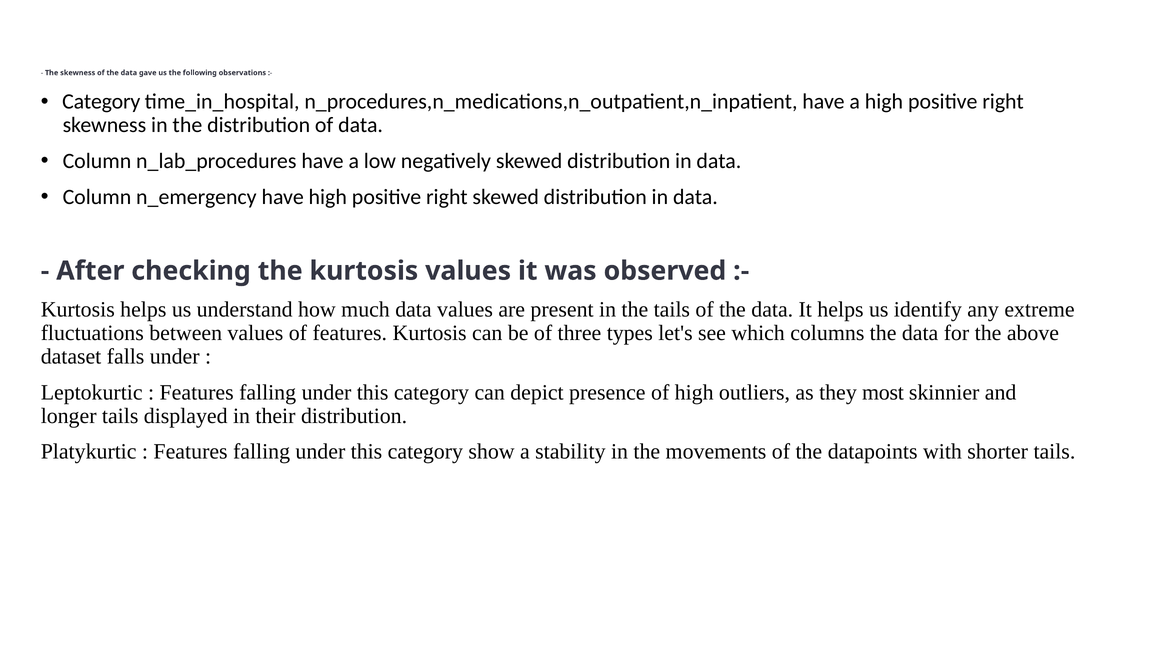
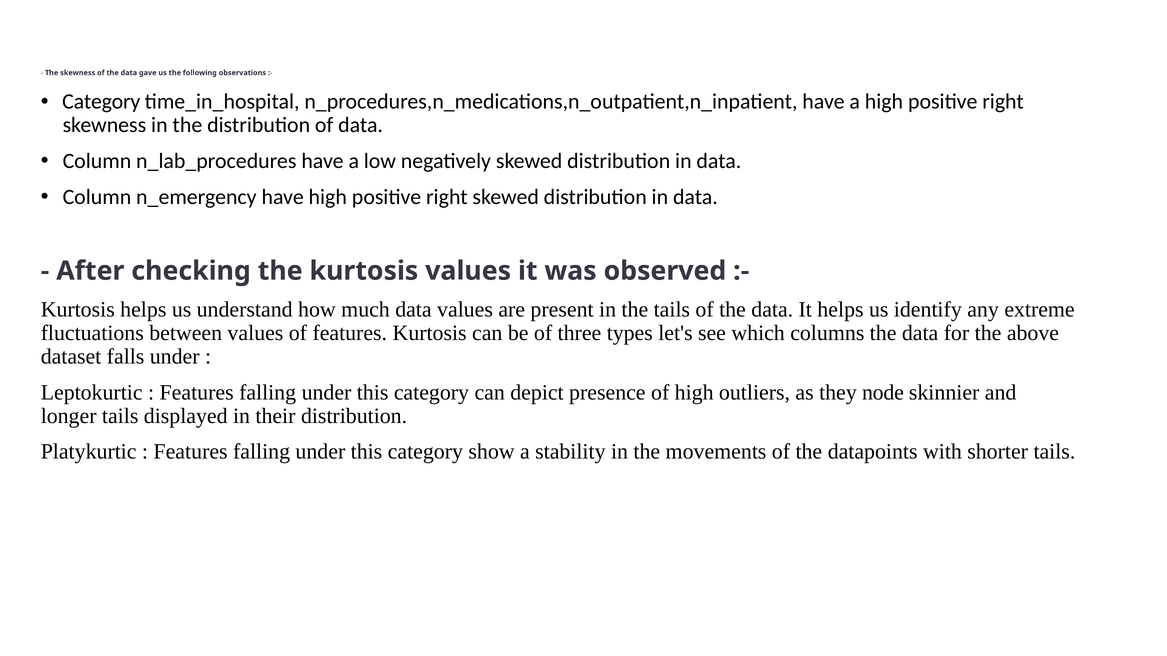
most: most -> node (883, 393)
